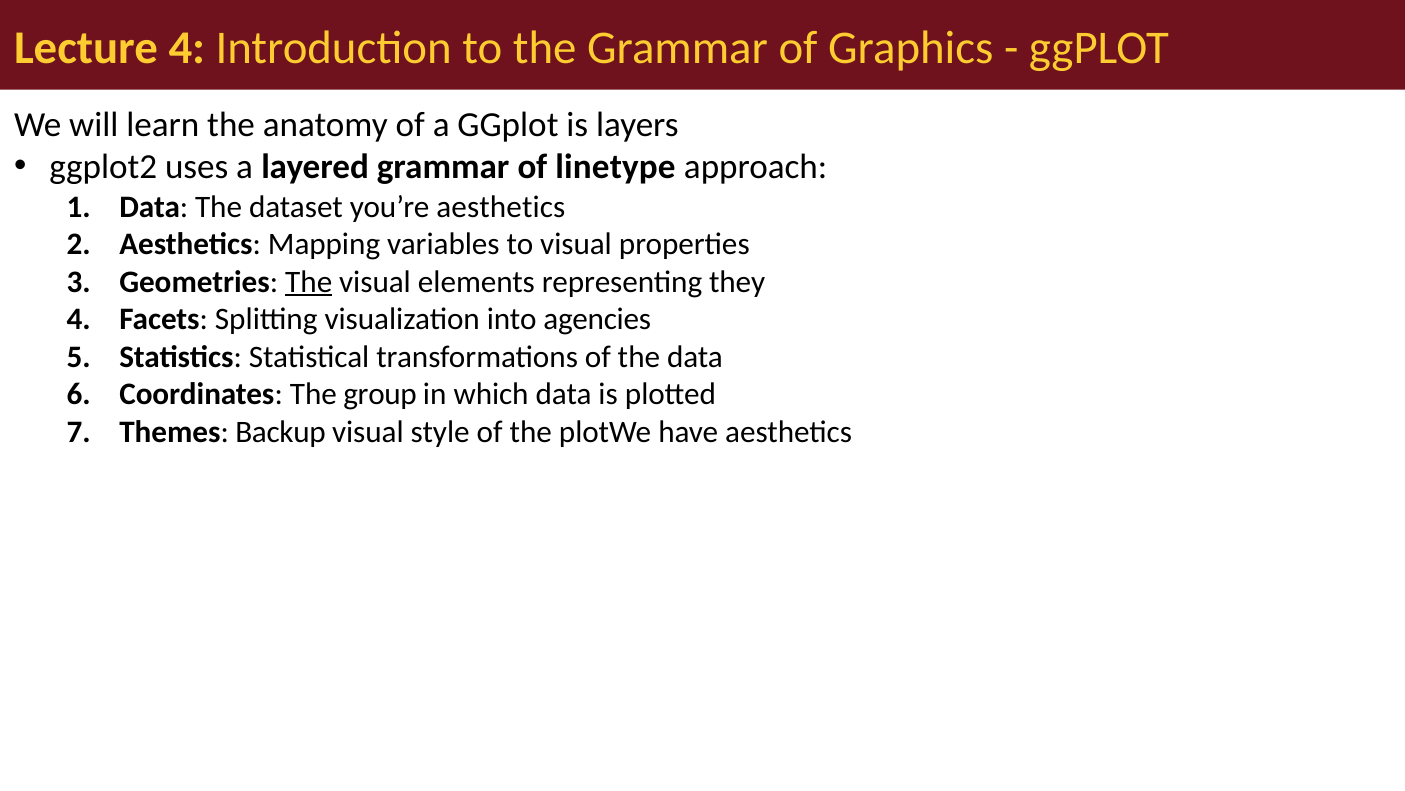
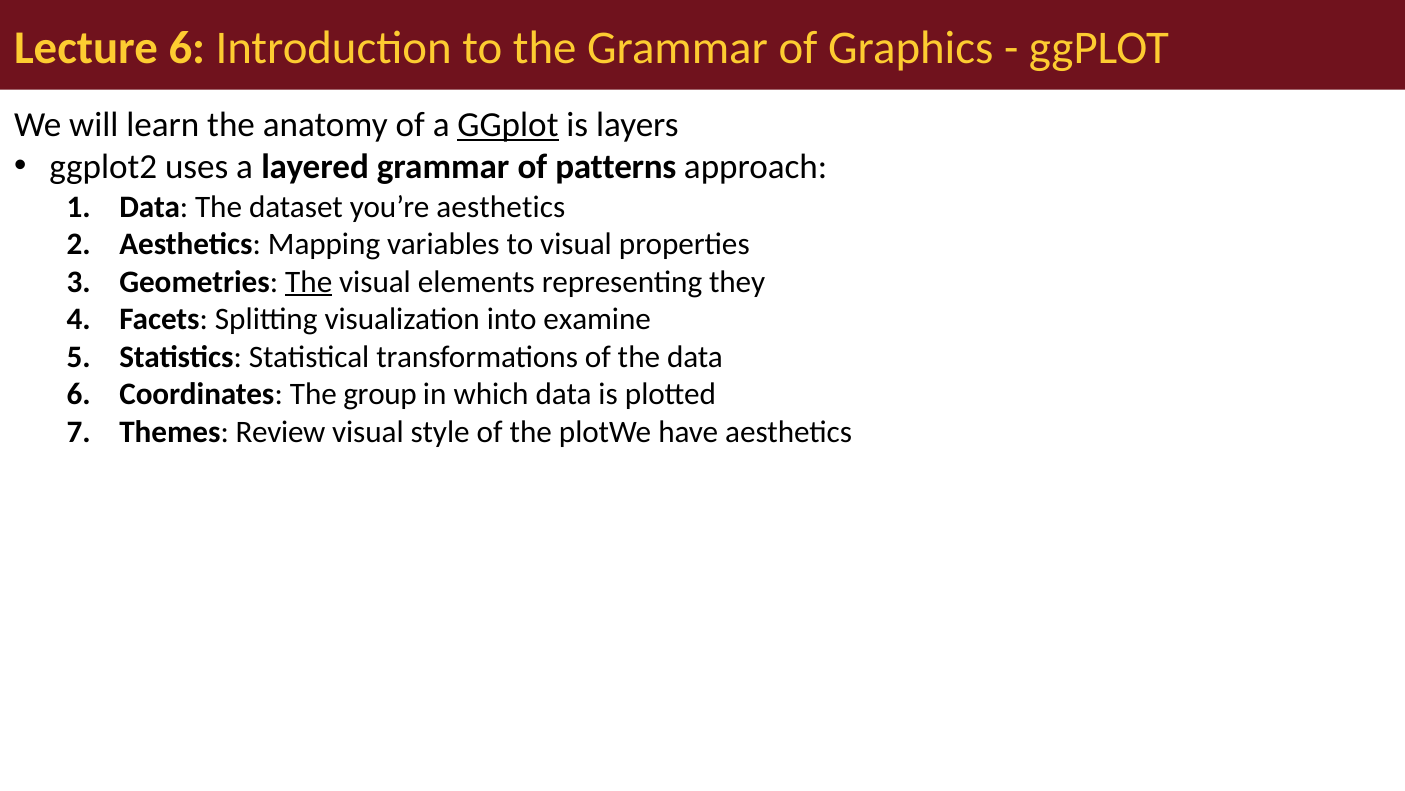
Lecture 4: 4 -> 6 (187, 48)
GGplot underline: none -> present (508, 125)
linetype: linetype -> patterns (616, 167)
agencies: agencies -> examine (597, 319)
Backup: Backup -> Review (281, 431)
